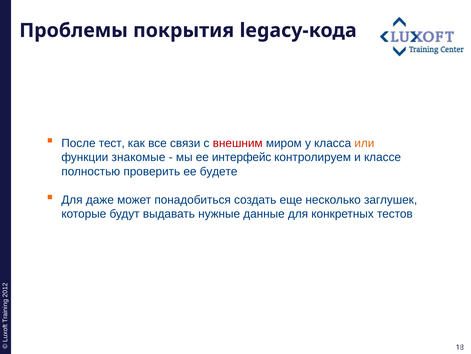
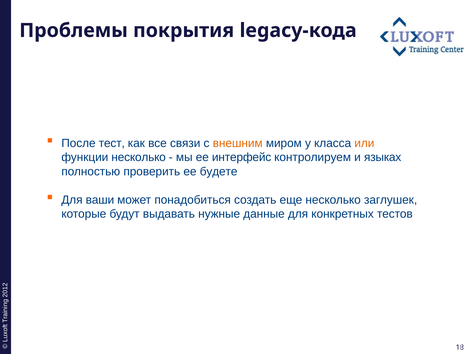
внешним colour: red -> orange (238, 143)
функции знакомые: знакомые -> несколько (139, 157)
классе: классе -> языках (383, 157)
даже: даже -> ваши (100, 199)
